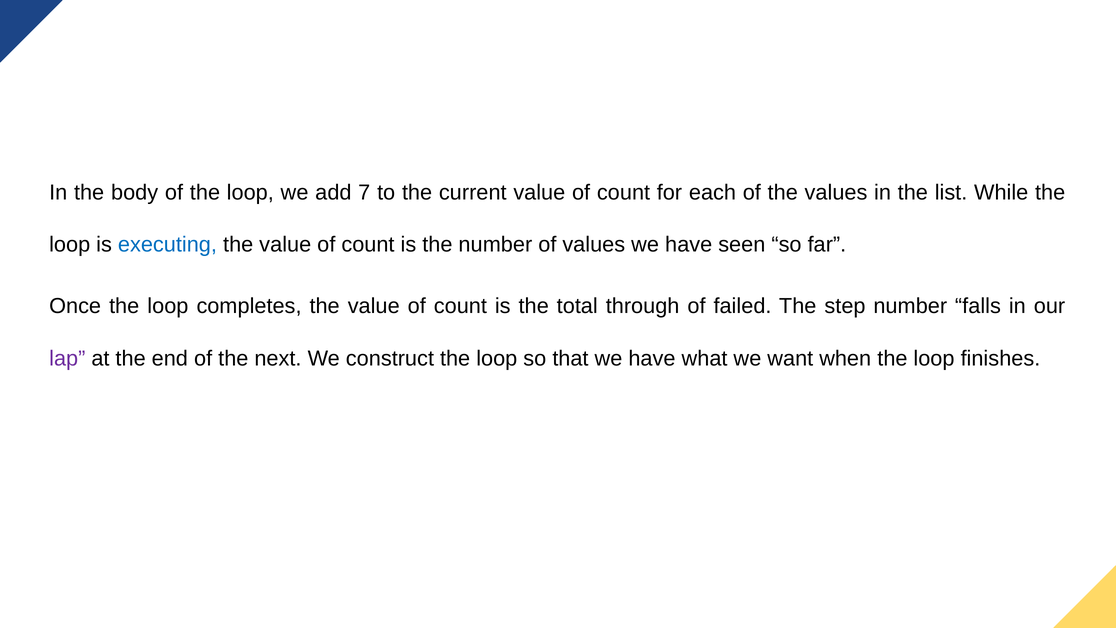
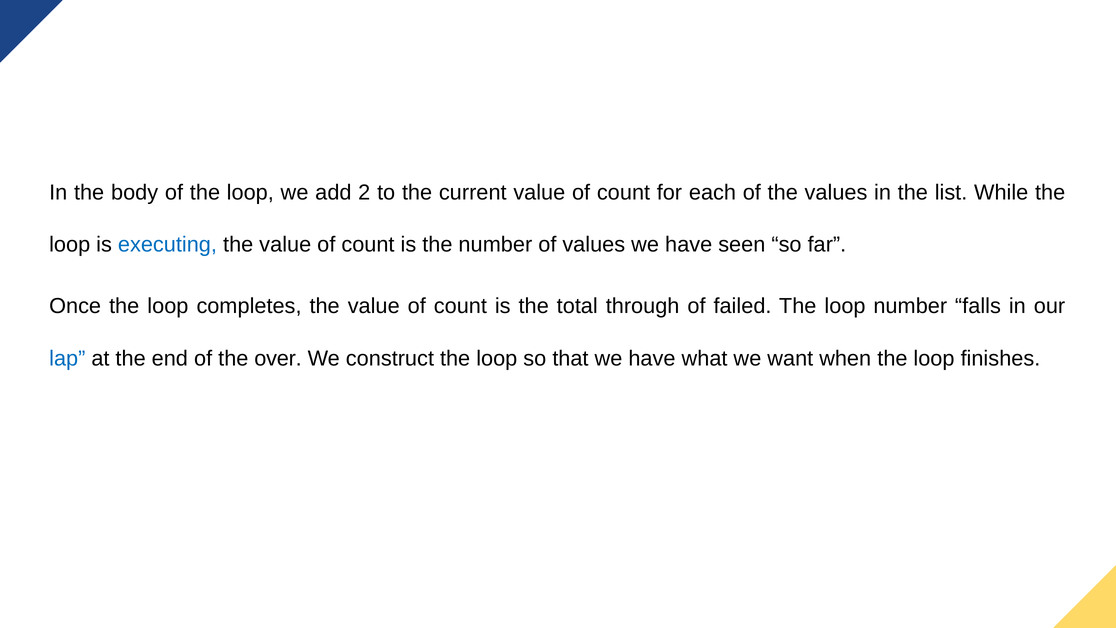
7: 7 -> 2 (364, 192)
step: step -> loop (845, 306)
lap colour: purple -> blue (67, 358)
next: next -> over (278, 358)
